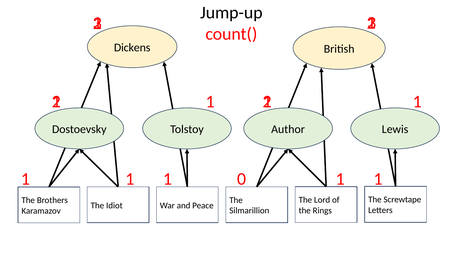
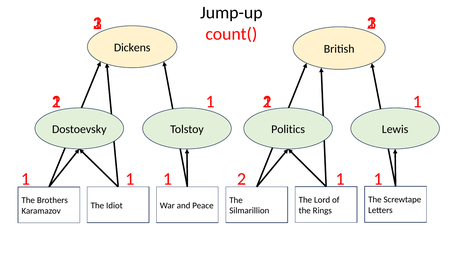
Author: Author -> Politics (288, 129)
0: 0 -> 2 (242, 179)
